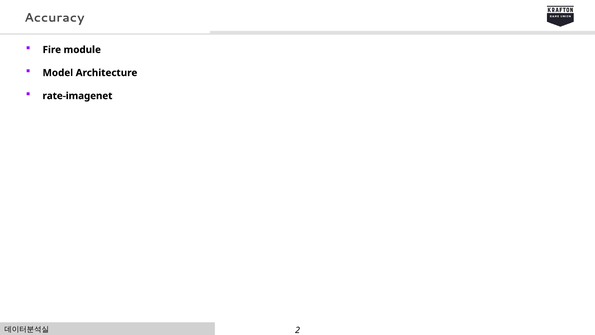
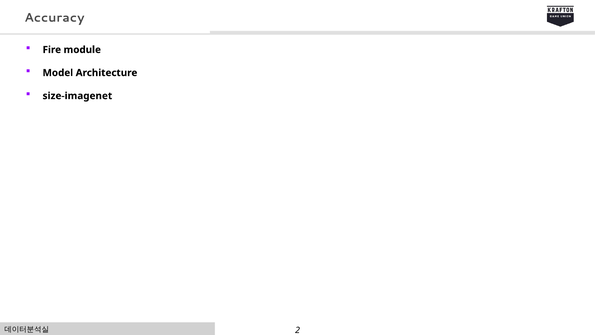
rate-imagenet: rate-imagenet -> size-imagenet (77, 96)
